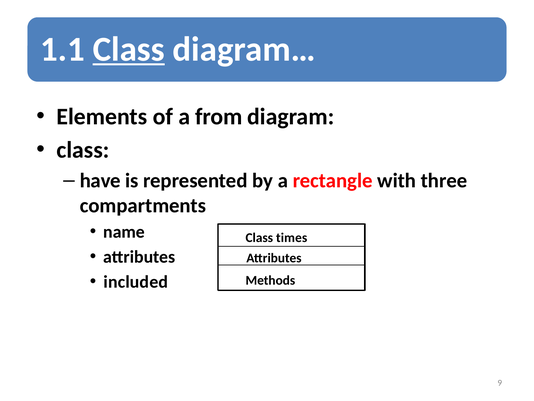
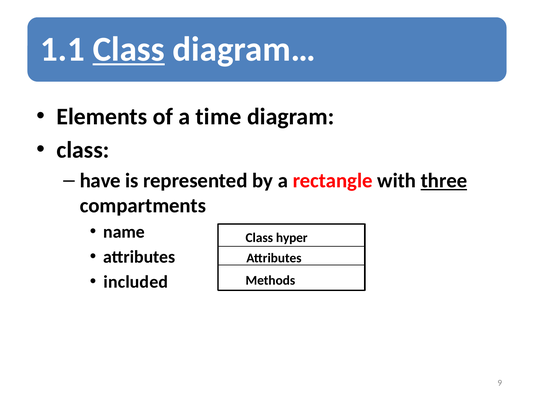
from: from -> time (219, 117)
three underline: none -> present (444, 180)
times: times -> hyper (292, 237)
